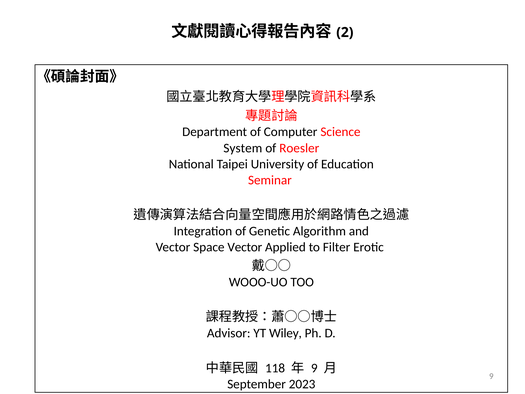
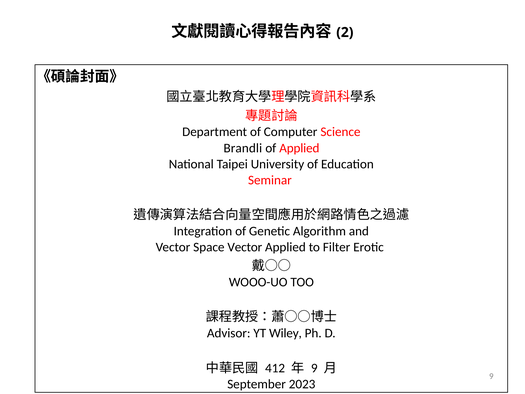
System: System -> Brandli (243, 148)
of Roesler: Roesler -> Applied (299, 148)
118: 118 -> 412 (275, 368)
